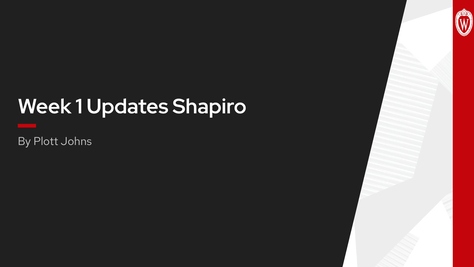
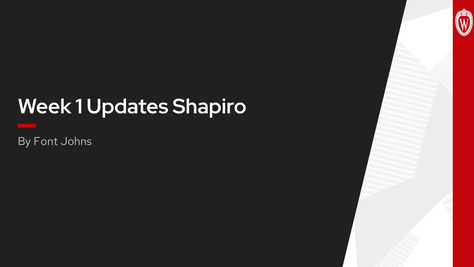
Plott: Plott -> Font (46, 141)
